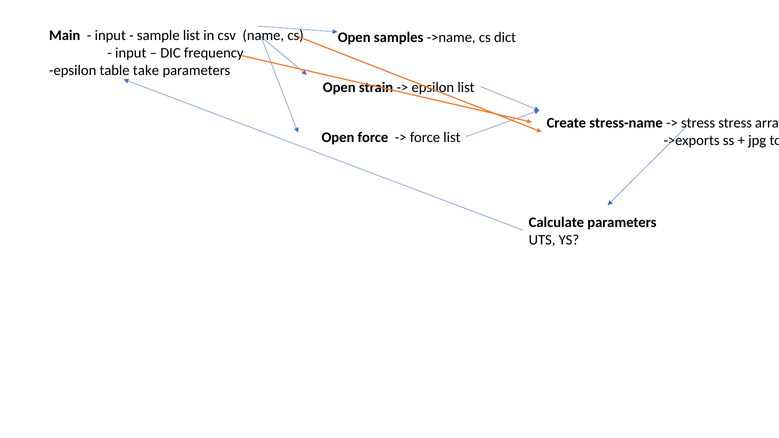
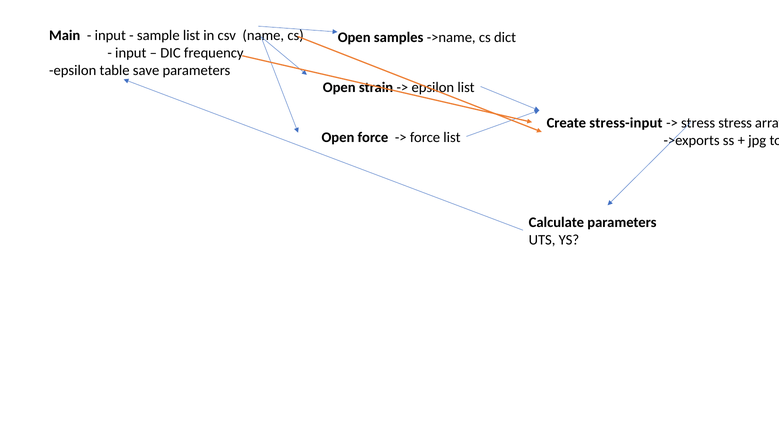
take: take -> save (146, 70)
stress-name: stress-name -> stress-input (626, 123)
